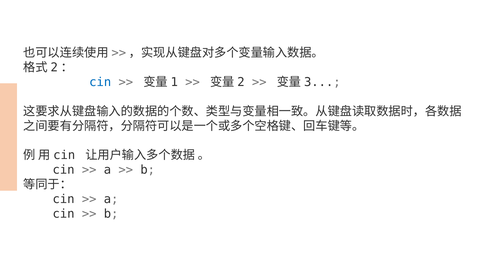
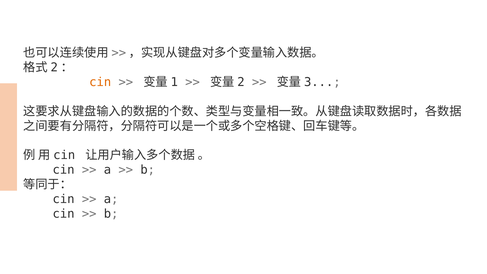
cin colour: blue -> orange (100, 82)
